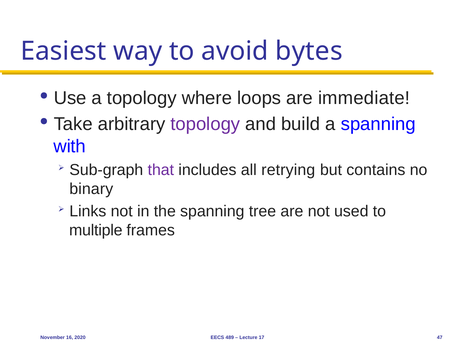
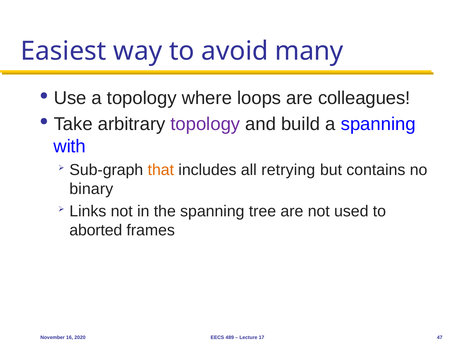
bytes: bytes -> many (309, 51)
immediate: immediate -> colleagues (364, 98)
that colour: purple -> orange (161, 170)
multiple: multiple -> aborted (96, 230)
